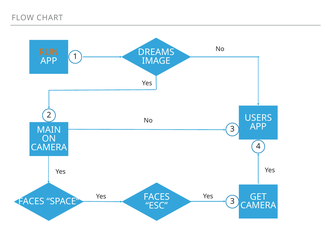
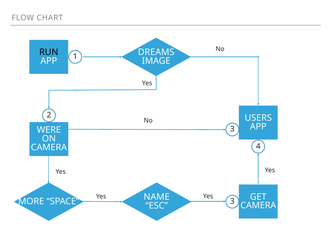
RUN colour: orange -> black (49, 52)
MAIN: MAIN -> WERE (49, 130)
FACES: FACES -> MORE (31, 201)
SPACE FACES: FACES -> NAME (157, 197)
